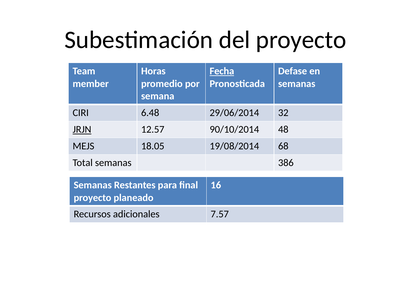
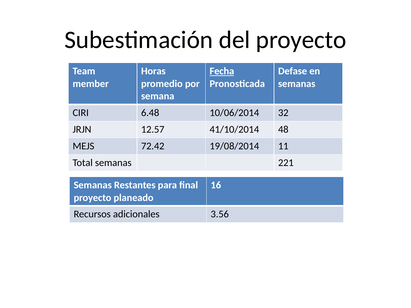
29/06/2014: 29/06/2014 -> 10/06/2014 (234, 113)
JRJN underline: present -> none (82, 130)
90/10/2014: 90/10/2014 -> 41/10/2014 (234, 130)
18.05: 18.05 -> 72.42 (153, 146)
68: 68 -> 11 (283, 146)
386: 386 -> 221 (286, 163)
7.57: 7.57 -> 3.56 (220, 214)
